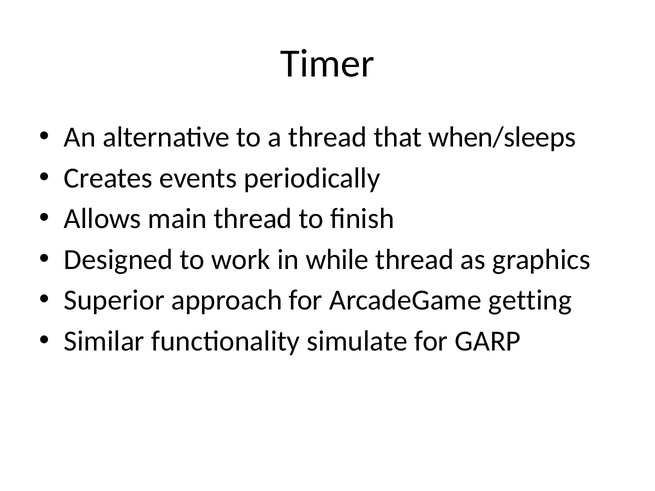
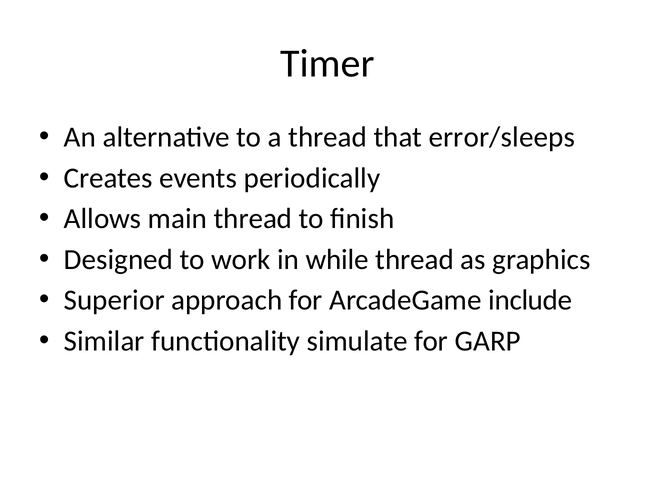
when/sleeps: when/sleeps -> error/sleeps (502, 137)
getting: getting -> include (530, 300)
